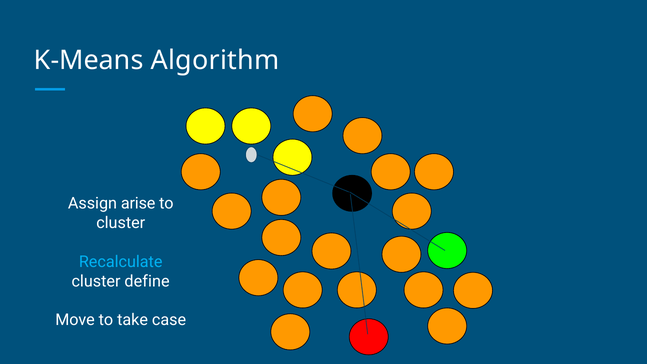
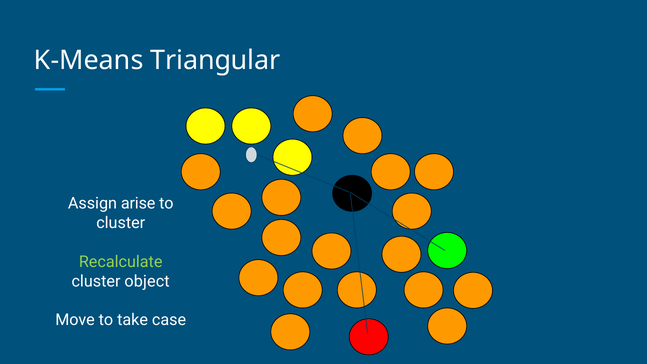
Algorithm: Algorithm -> Triangular (215, 60)
Recalculate colour: light blue -> light green (121, 262)
define: define -> object (147, 281)
